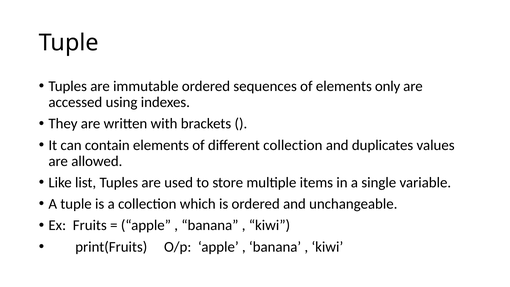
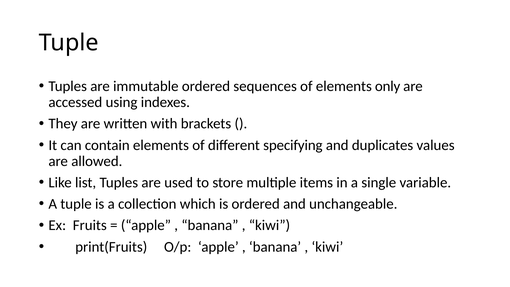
different collection: collection -> specifying (293, 145)
